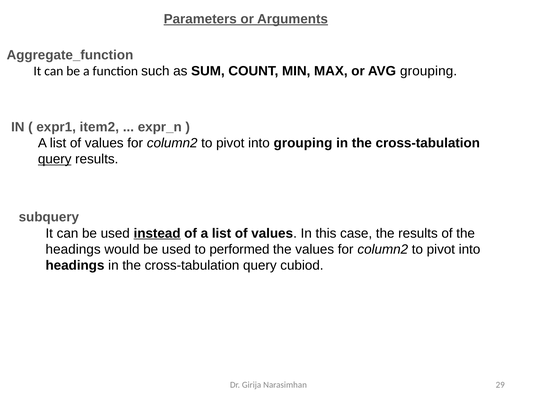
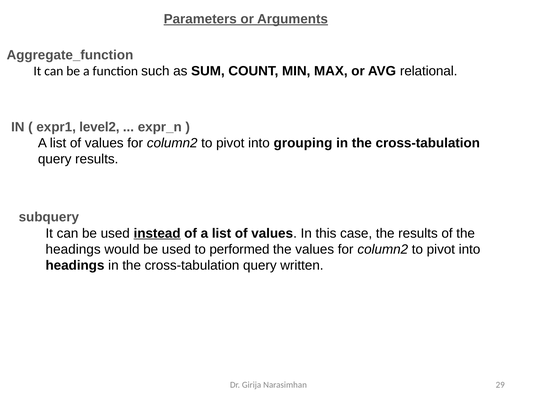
AVG grouping: grouping -> relational (429, 71)
item2: item2 -> level2 (99, 127)
query underline: present -> none (55, 159)
cubiod: cubiod -> written (302, 265)
